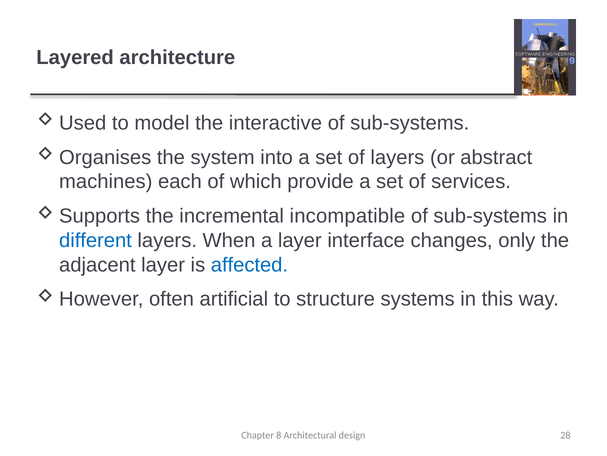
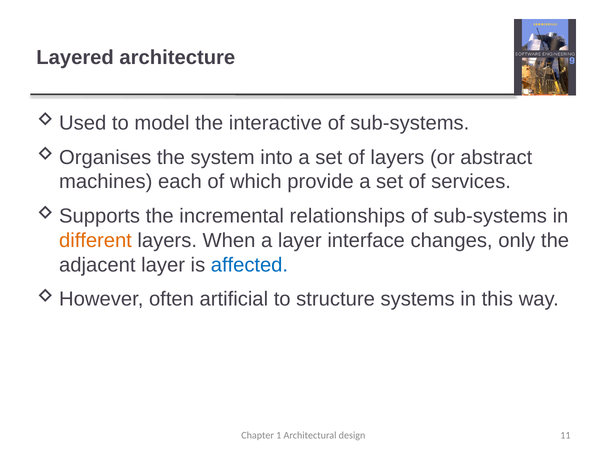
incompatible: incompatible -> relationships (347, 216)
different colour: blue -> orange (95, 240)
8: 8 -> 1 (279, 435)
28: 28 -> 11 (565, 435)
